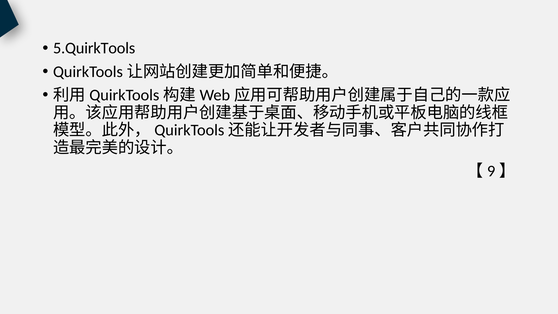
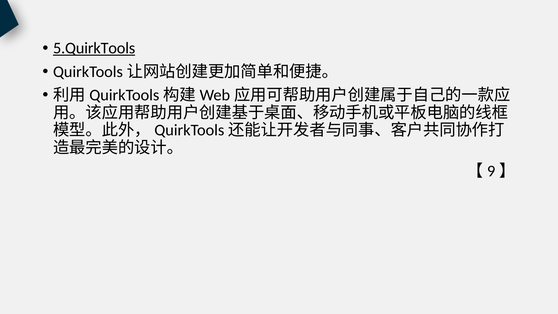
5.QuirkTools underline: none -> present (94, 48)
